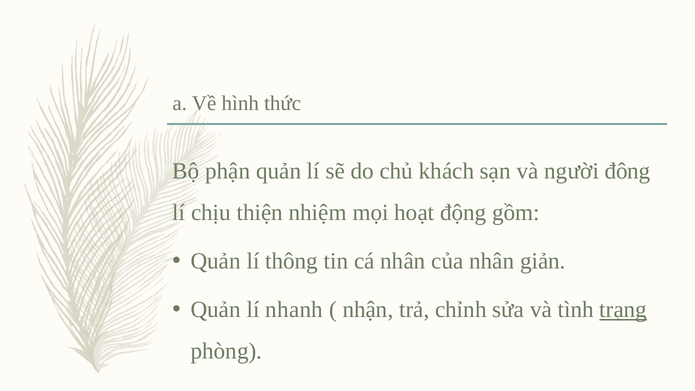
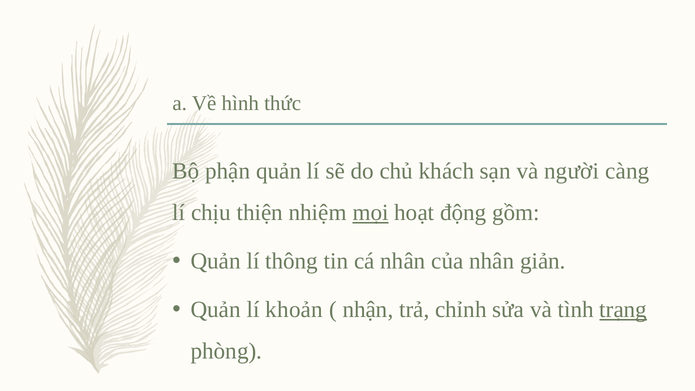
đông: đông -> càng (627, 171)
mọi underline: none -> present (371, 213)
nhanh: nhanh -> khoản (294, 310)
